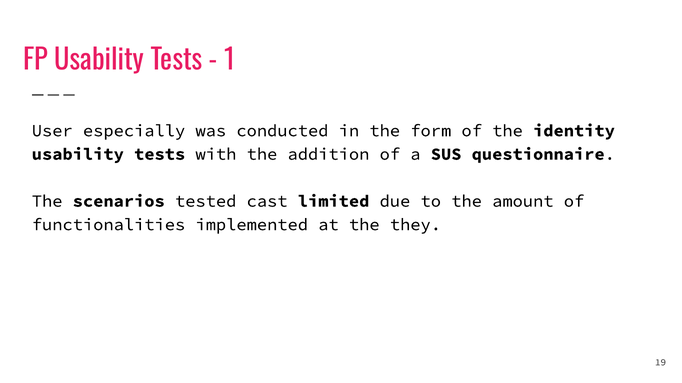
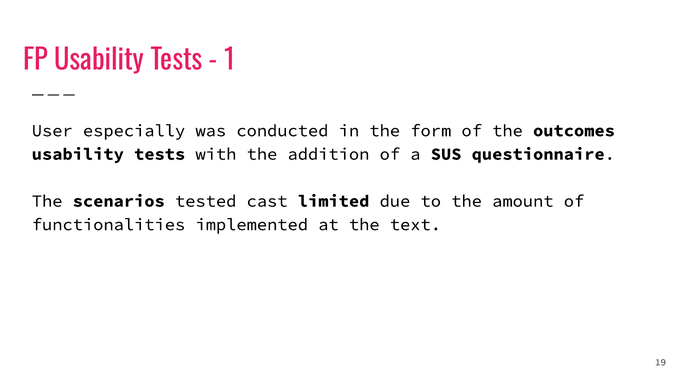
identity: identity -> outcomes (574, 131)
they: they -> text (415, 225)
